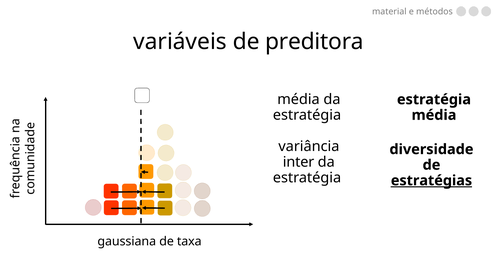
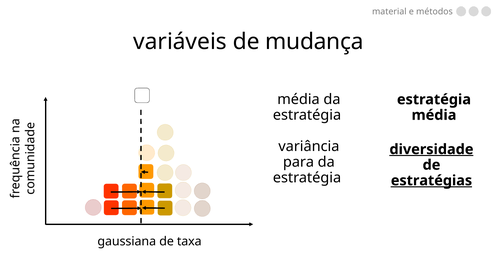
preditora: preditora -> mudança (314, 42)
diversidade underline: none -> present (431, 150)
inter: inter -> para (299, 162)
